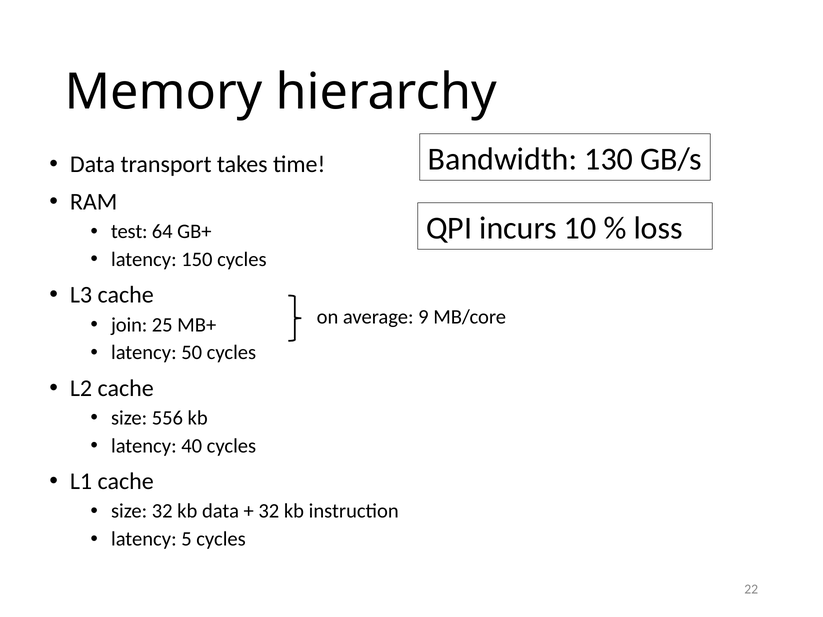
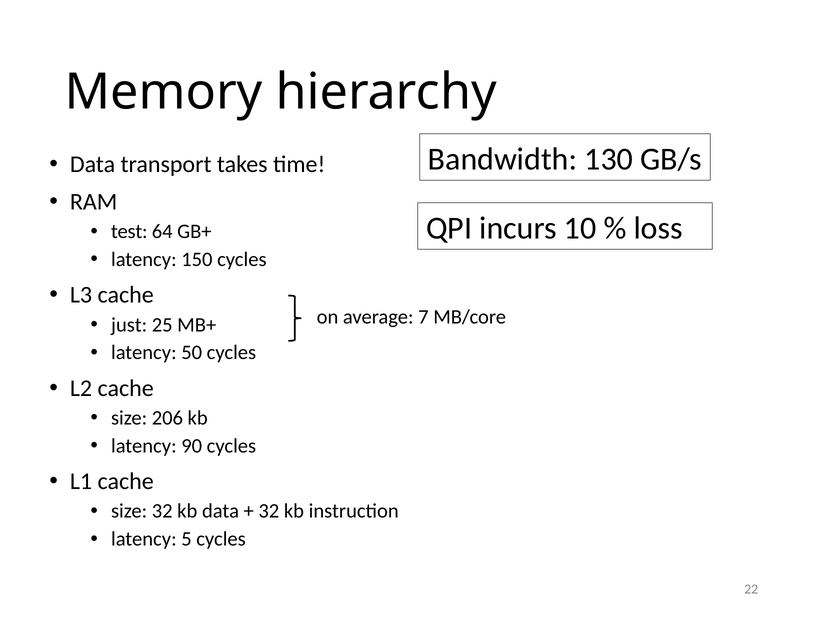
9: 9 -> 7 (423, 317)
join: join -> just (129, 325)
556: 556 -> 206 (167, 418)
40: 40 -> 90 (192, 446)
